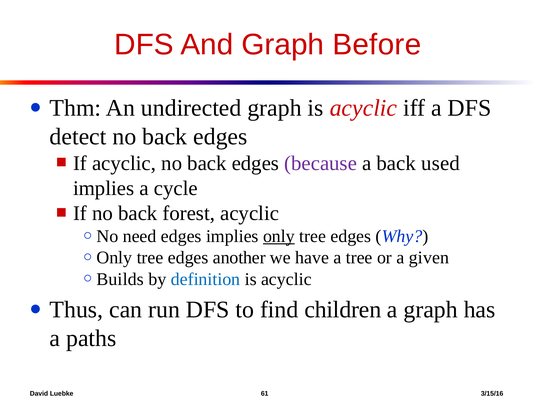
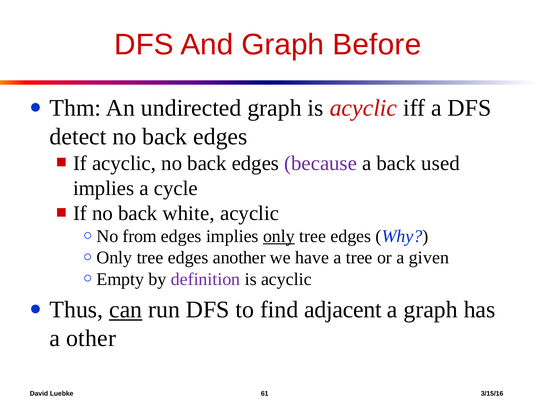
forest: forest -> white (189, 213)
need: need -> from (140, 236)
Builds: Builds -> Empty (120, 279)
definition colour: blue -> purple (206, 279)
can underline: none -> present (126, 310)
children: children -> adjacent (343, 310)
paths: paths -> other (91, 338)
